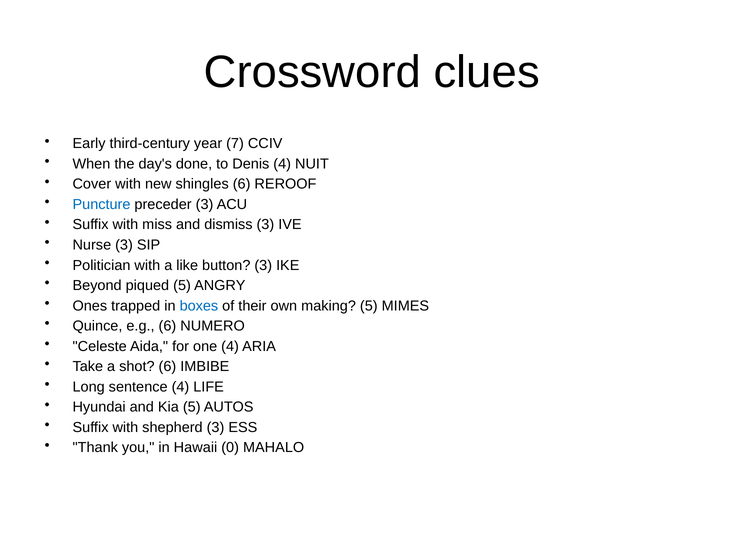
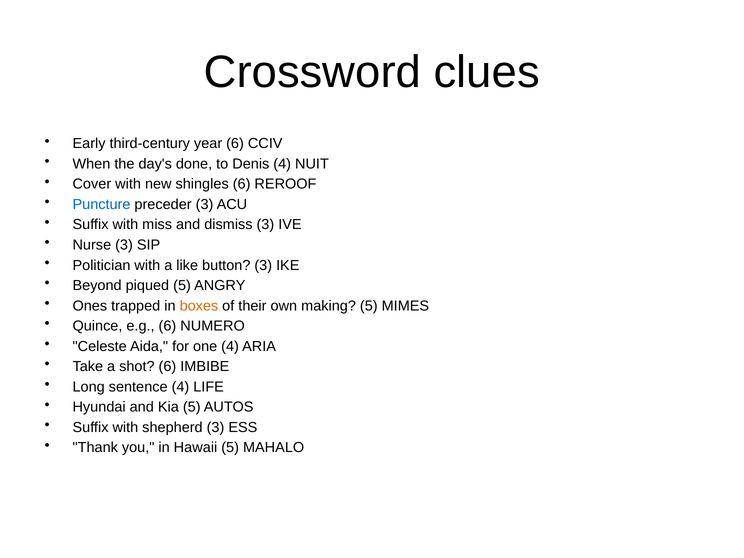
year 7: 7 -> 6 (235, 144)
boxes colour: blue -> orange (199, 306)
Hawaii 0: 0 -> 5 (230, 448)
